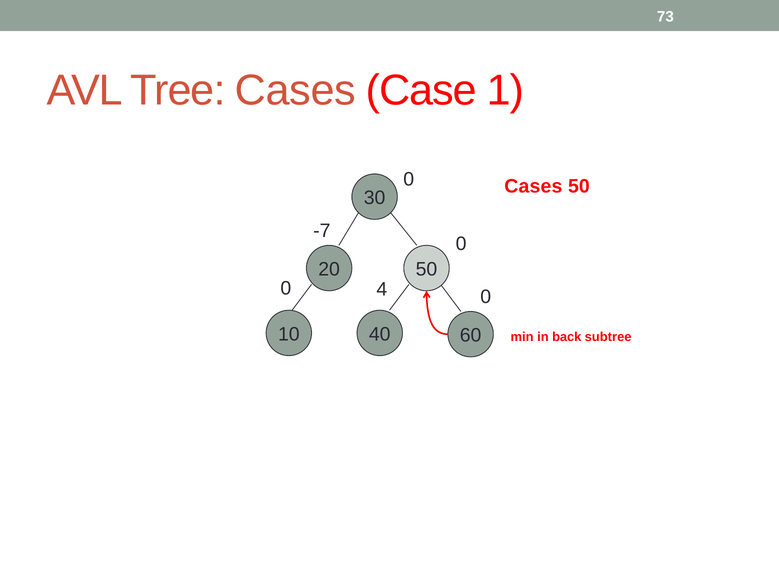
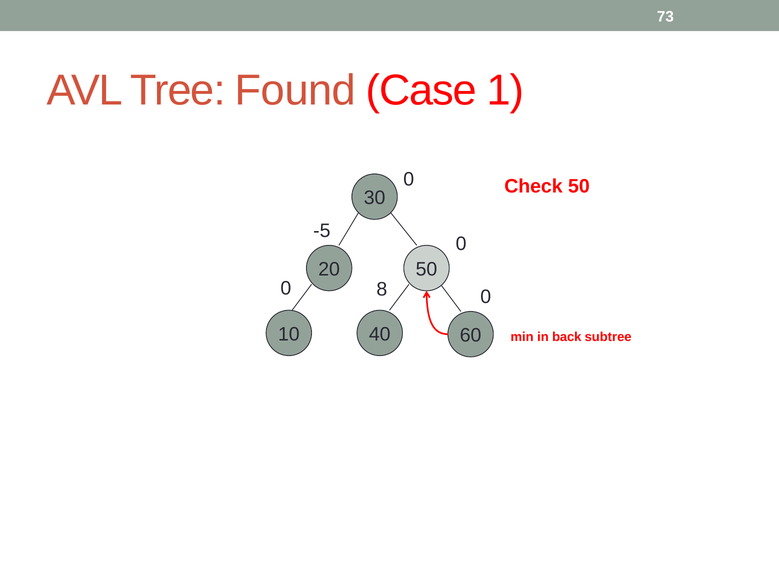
Tree Cases: Cases -> Found (295, 91)
Cases: Cases -> Check (533, 187)
-7: -7 -> -5 (322, 231)
4: 4 -> 8 (382, 290)
